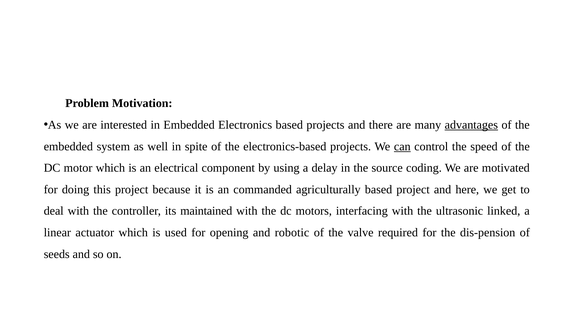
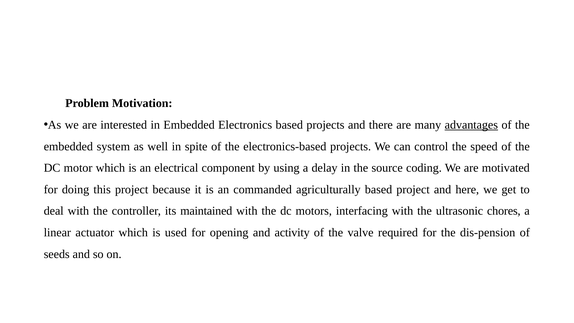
can underline: present -> none (402, 146)
linked: linked -> chores (504, 211)
robotic: robotic -> activity (292, 232)
